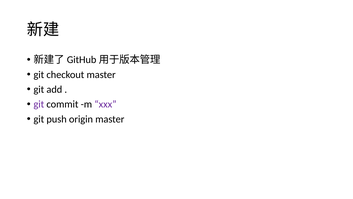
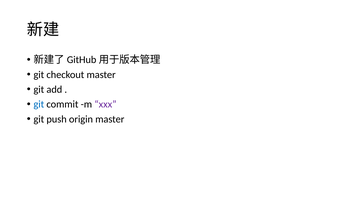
git colour: purple -> blue (39, 104)
